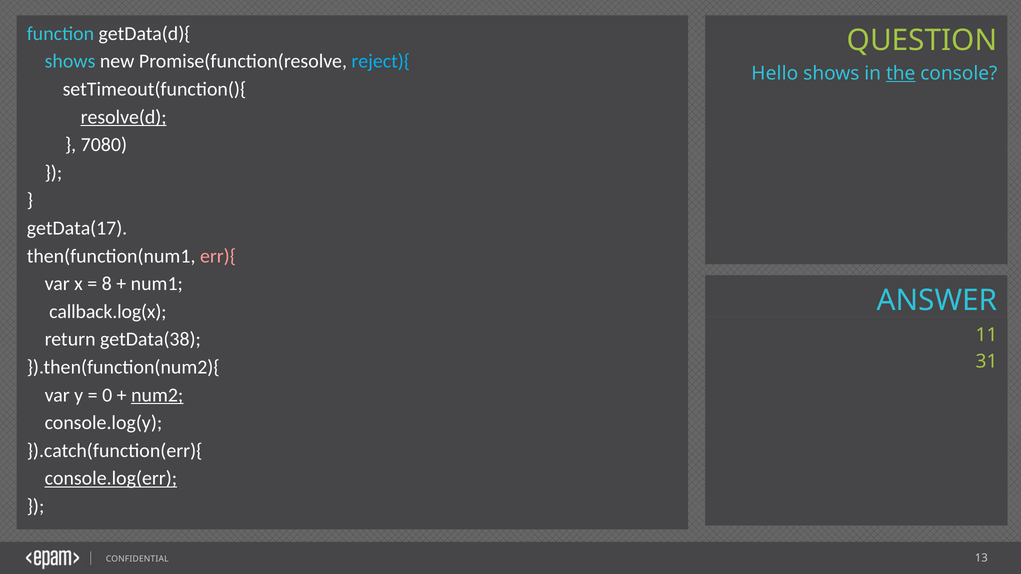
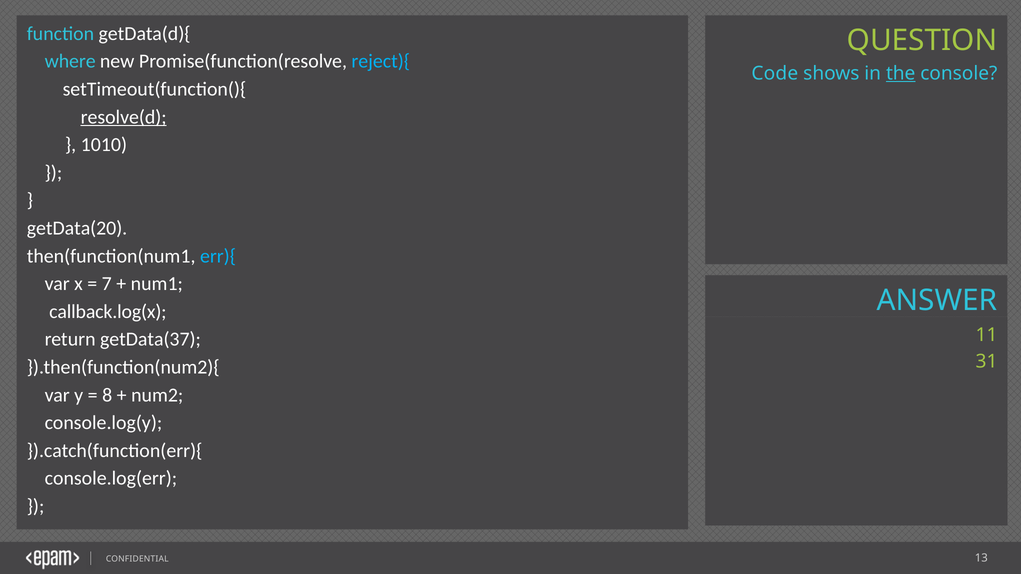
shows: shows -> where (70, 61)
Hello: Hello -> Code (775, 73)
7080: 7080 -> 1010 (104, 145)
getData(17: getData(17 -> getData(20 (77, 228)
err){ colour: pink -> light blue (218, 256)
8: 8 -> 7 (107, 284)
getData(38: getData(38 -> getData(37 (150, 340)
0: 0 -> 8 (107, 395)
num2 underline: present -> none (157, 395)
console.log(err underline: present -> none (111, 479)
